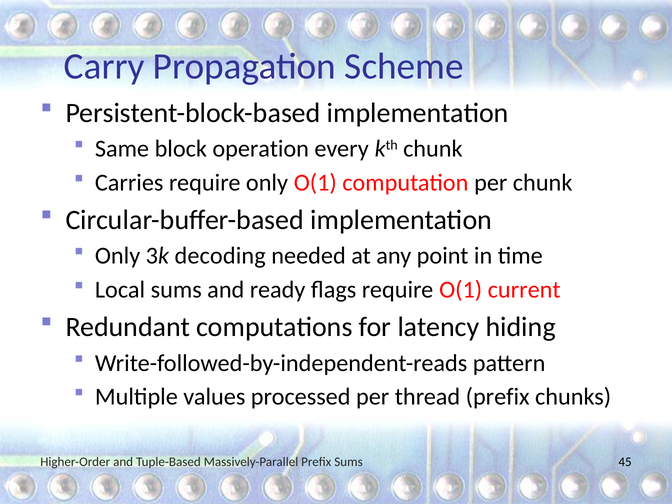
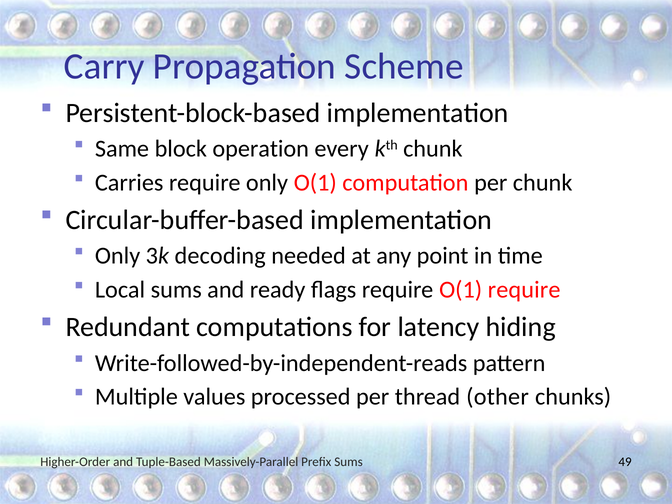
O(1 current: current -> require (524, 290)
thread prefix: prefix -> other (498, 397)
45: 45 -> 49 (625, 462)
